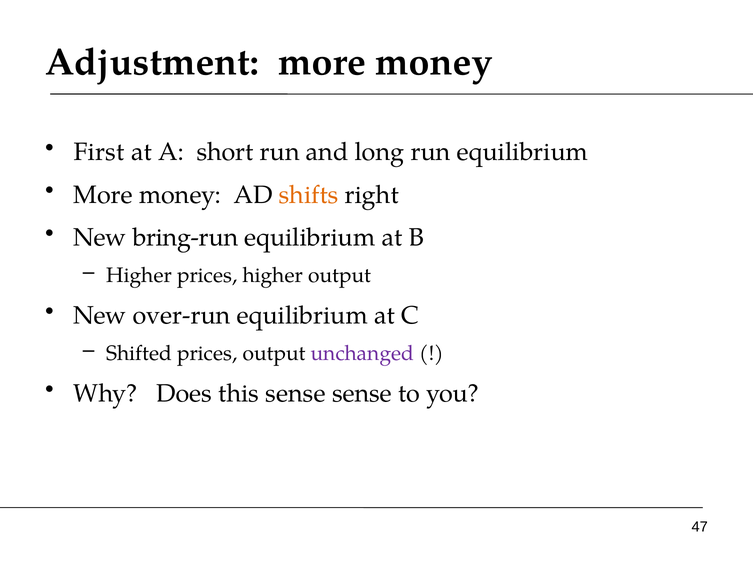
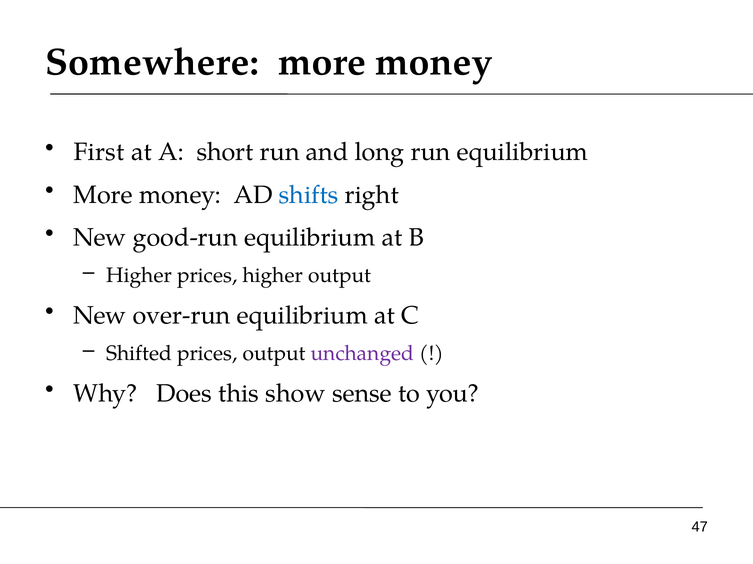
Adjustment: Adjustment -> Somewhere (152, 62)
shifts colour: orange -> blue (309, 195)
bring-run: bring-run -> good-run (185, 238)
this sense: sense -> show (295, 394)
